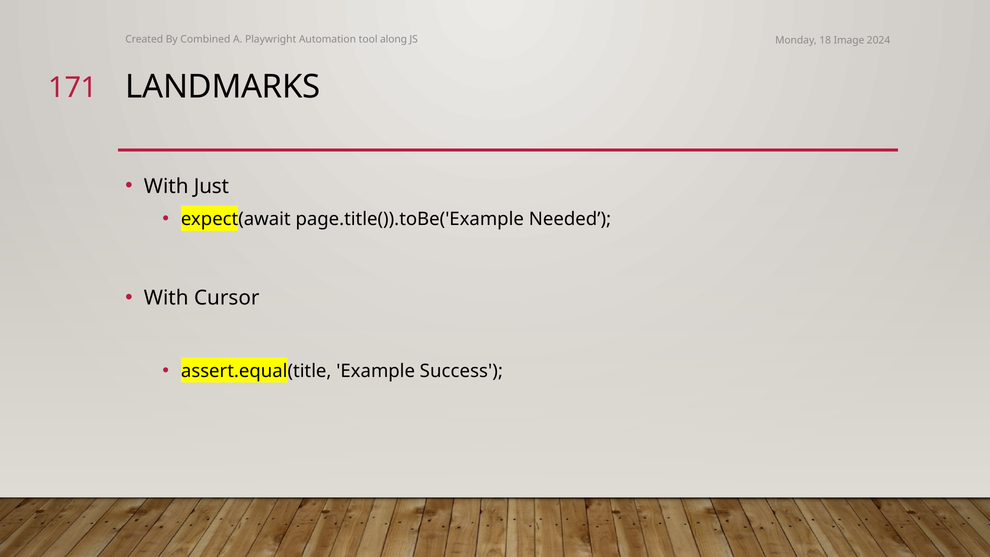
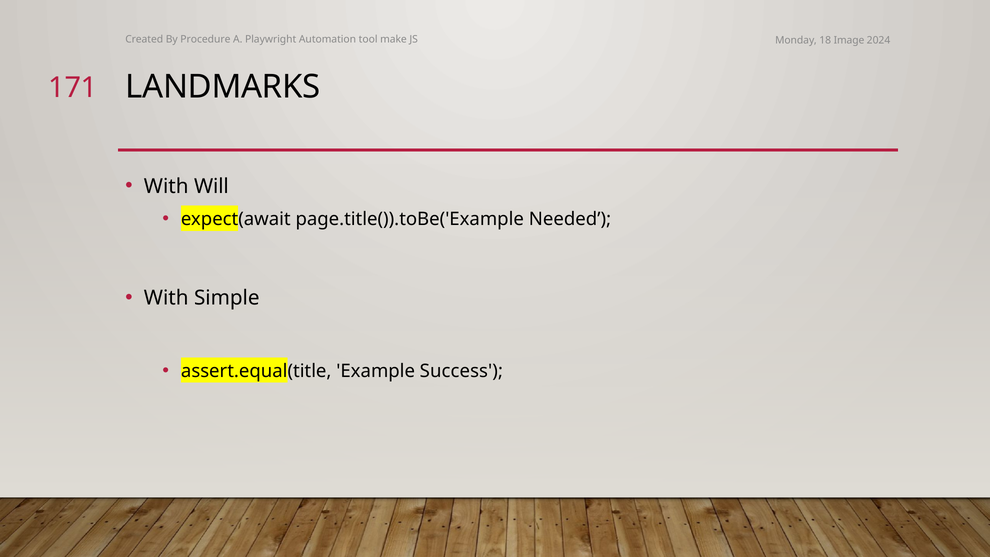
Combined: Combined -> Procedure (205, 39)
along: along -> make (394, 39)
Just: Just -> Will (211, 186)
Cursor: Cursor -> Simple (227, 298)
